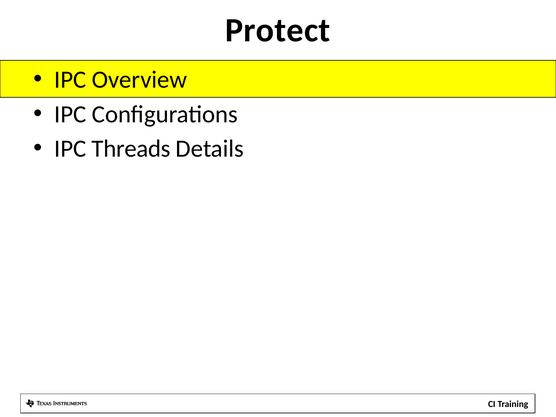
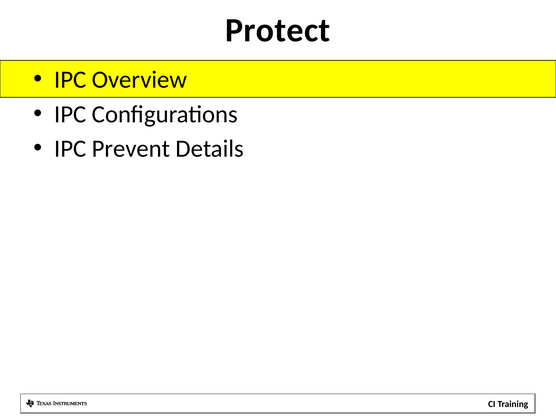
Threads: Threads -> Prevent (131, 149)
